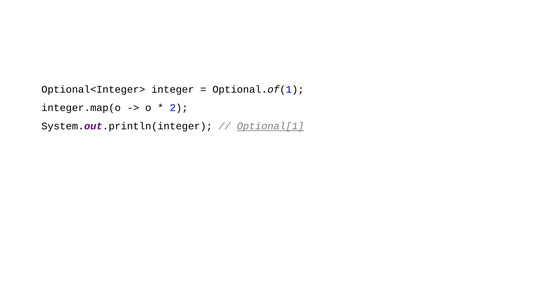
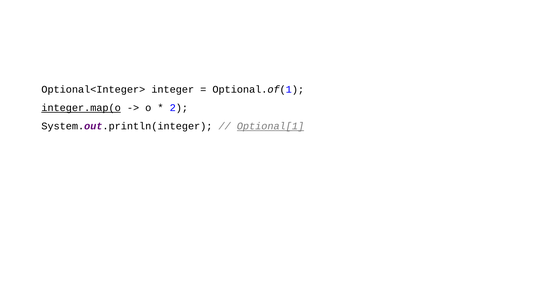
integer.map(o underline: none -> present (81, 108)
